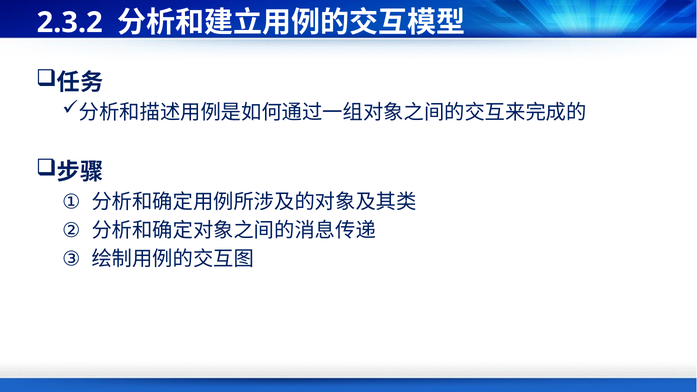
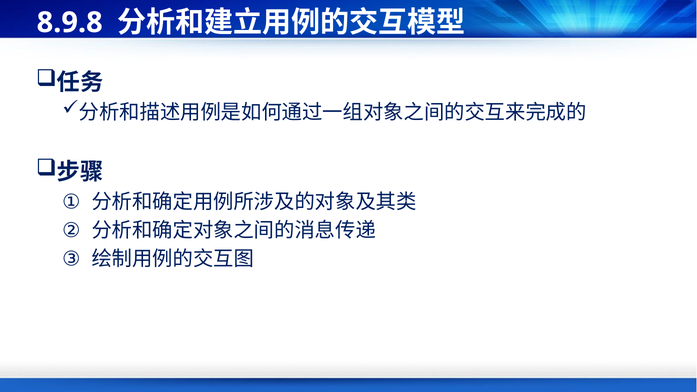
2.3.2: 2.3.2 -> 8.9.8 (70, 23)
